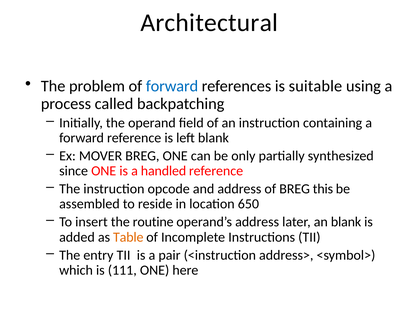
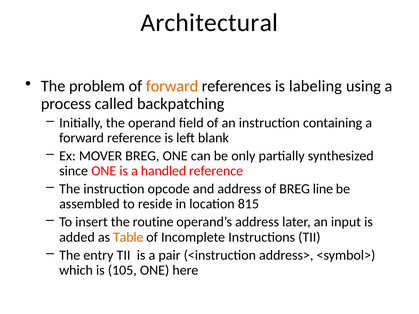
forward colour: blue -> orange (172, 86)
suitable: suitable -> labeling (315, 86)
this: this -> line (323, 189)
650: 650 -> 815 (248, 204)
an blank: blank -> input (346, 222)
111: 111 -> 105 (122, 270)
